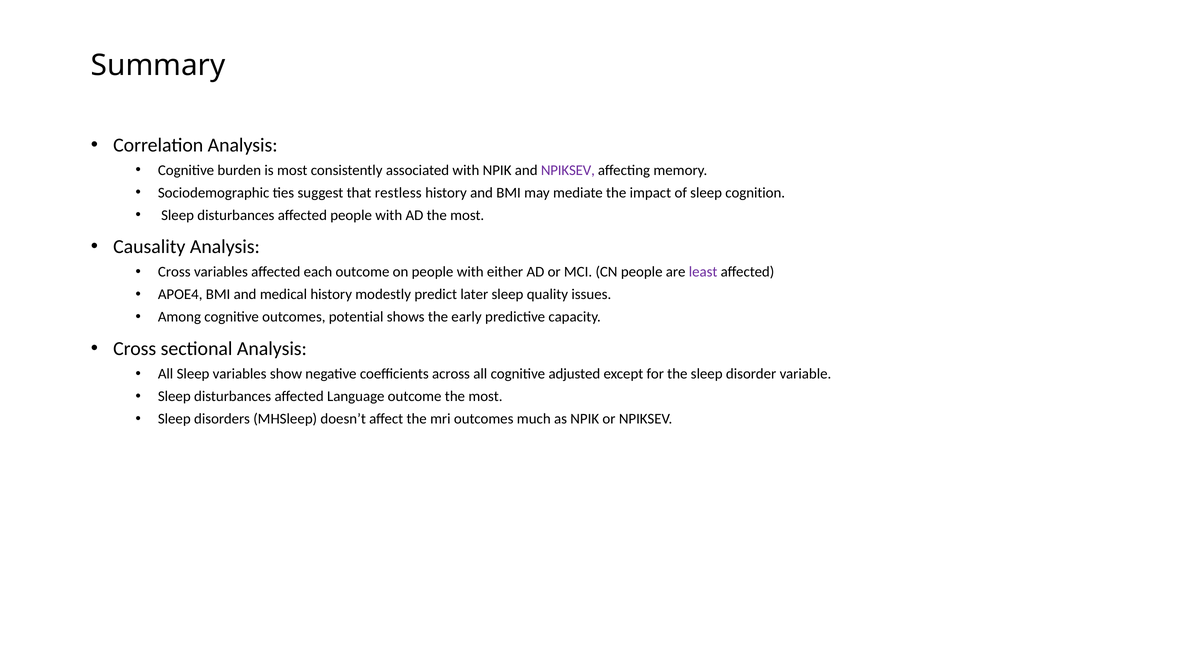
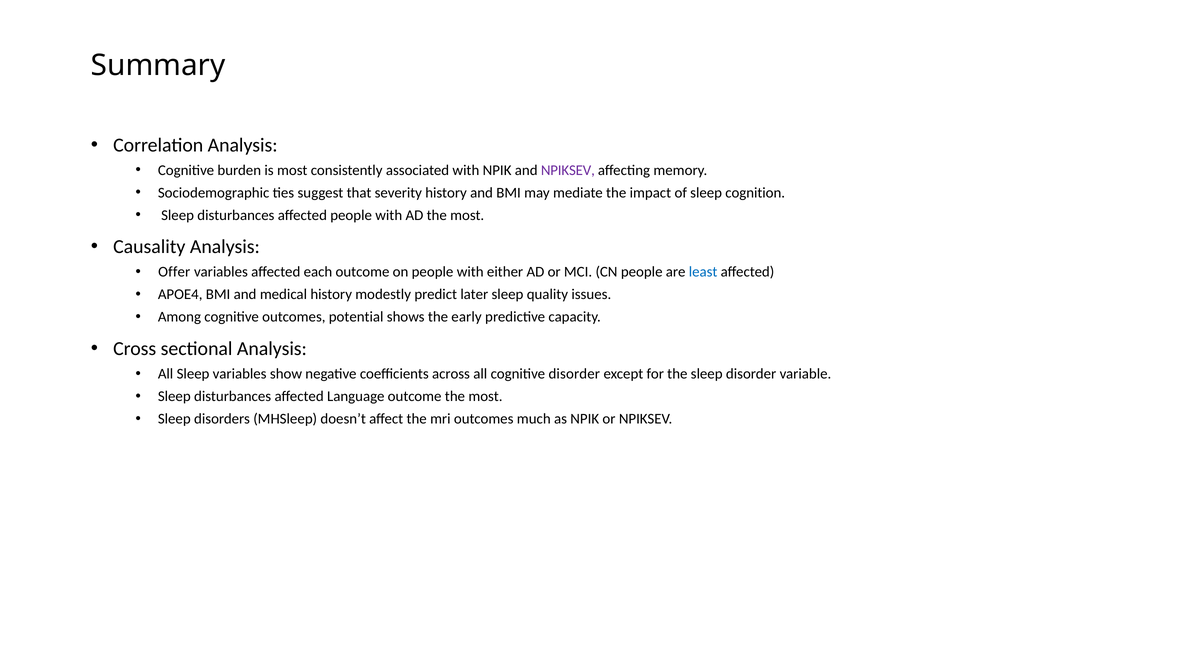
restless: restless -> severity (398, 193)
Cross: Cross -> Offer (174, 272)
least colour: purple -> blue (703, 272)
cognitive adjusted: adjusted -> disorder (574, 374)
